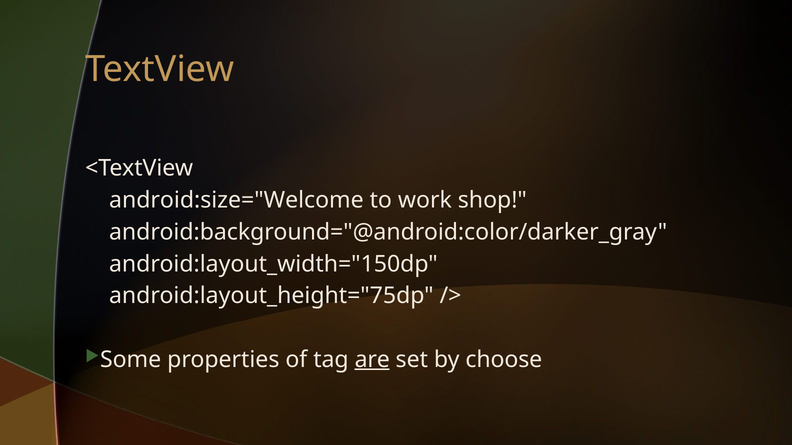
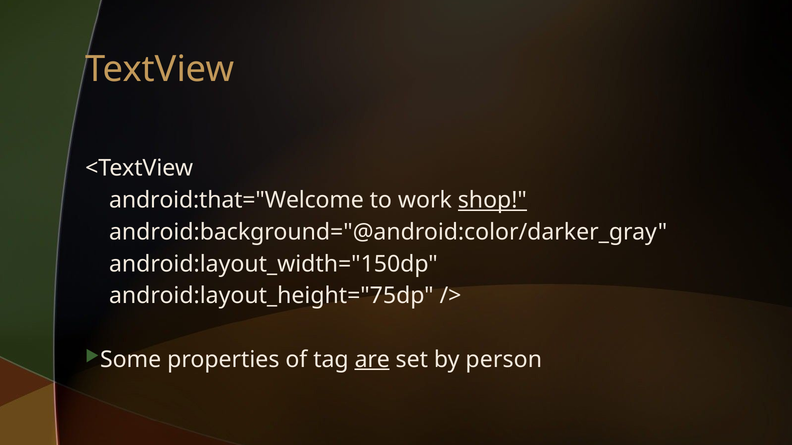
android:size="Welcome: android:size="Welcome -> android:that="Welcome (236, 200)
shop underline: none -> present (492, 200)
choose: choose -> person (504, 360)
